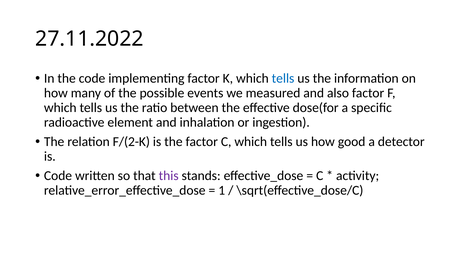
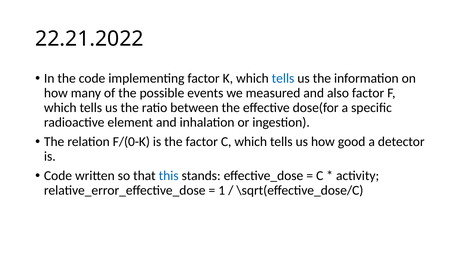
27.11.2022: 27.11.2022 -> 22.21.2022 (90, 39)
F/(2-K: F/(2-K -> F/(0-K (131, 141)
this colour: purple -> blue (169, 175)
